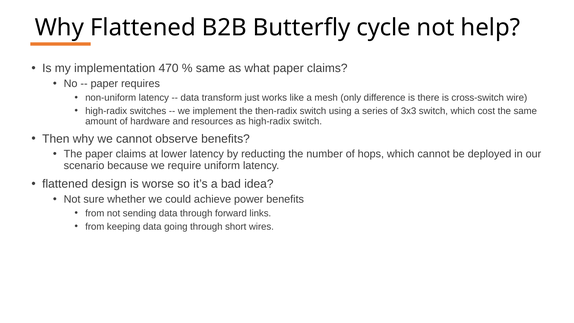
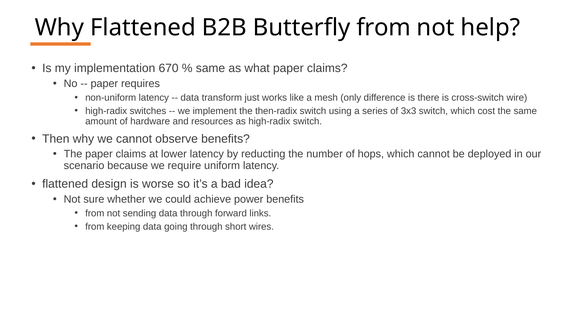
Butterfly cycle: cycle -> from (384, 28)
470: 470 -> 670 (169, 68)
